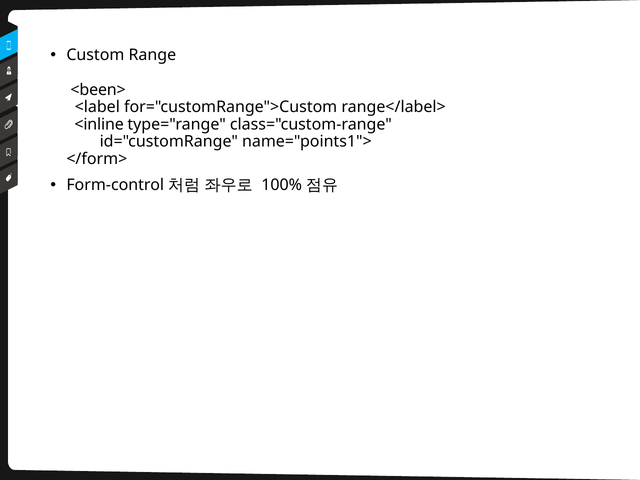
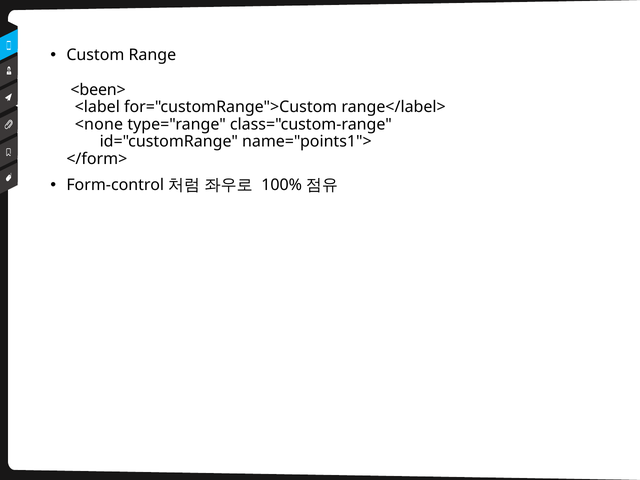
<inline: <inline -> <none (99, 124)
